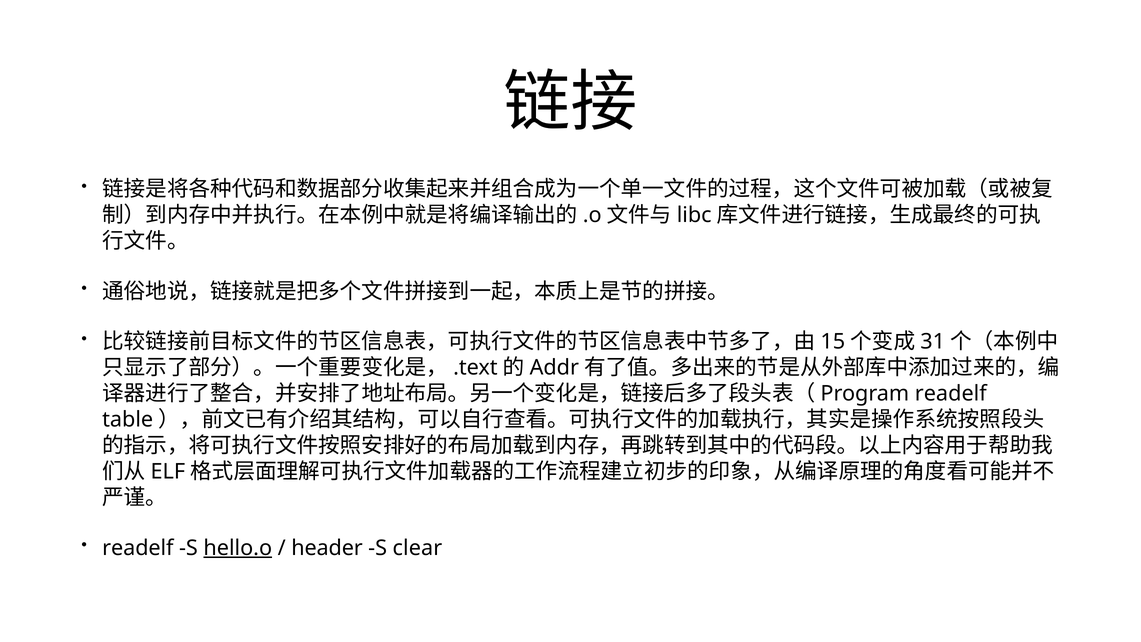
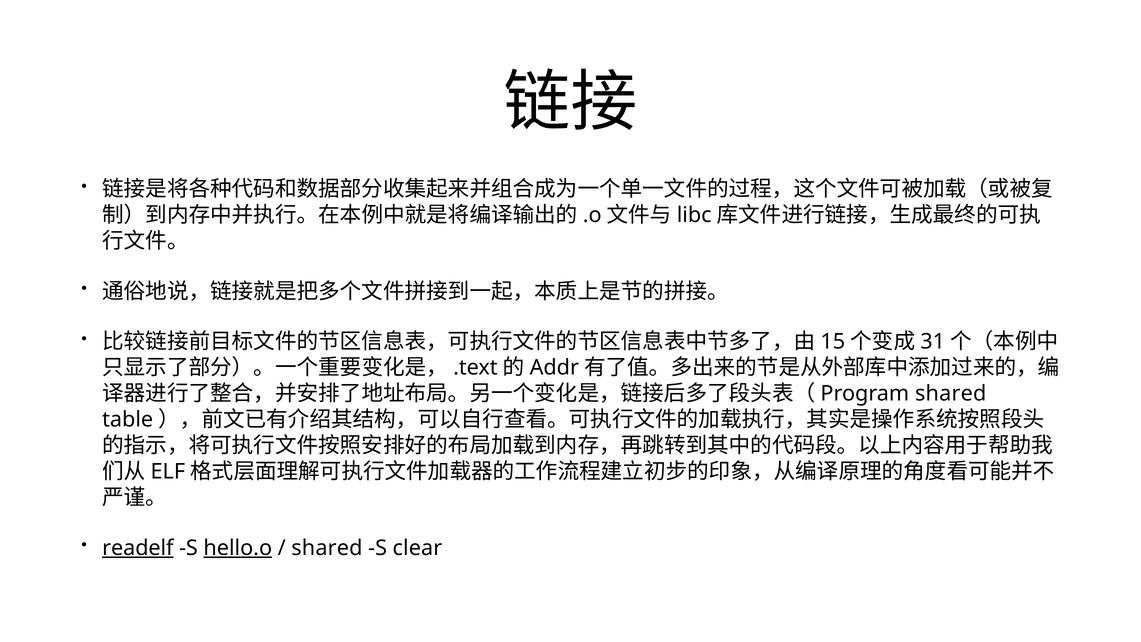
readelf: readelf -> shared (951, 394)
readelf underline: none -> present (138, 548)
header: header -> shared (327, 548)
